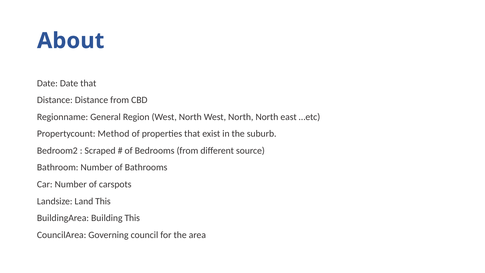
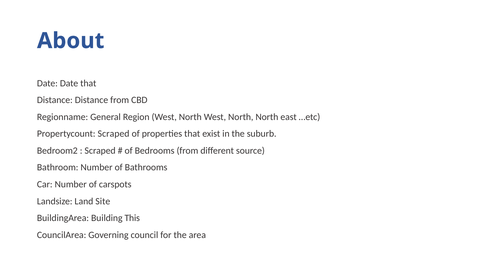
Propertycount Method: Method -> Scraped (114, 134)
Land This: This -> Site (103, 201)
